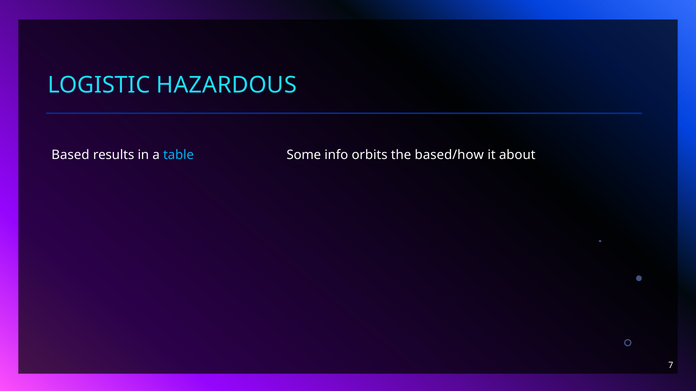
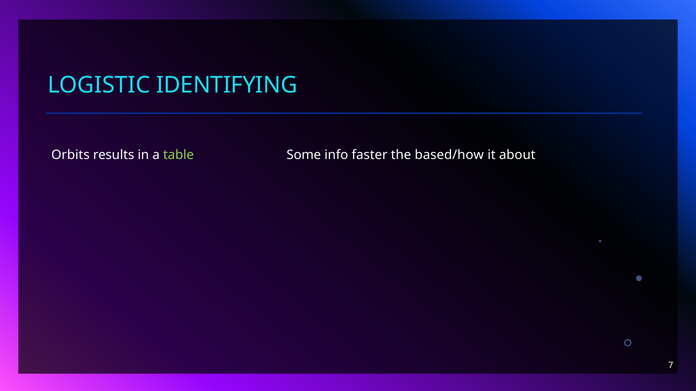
HAZARDOUS: HAZARDOUS -> IDENTIFYING (227, 85)
Based: Based -> Orbits (70, 155)
table colour: light blue -> light green (179, 155)
orbits: orbits -> faster (370, 155)
